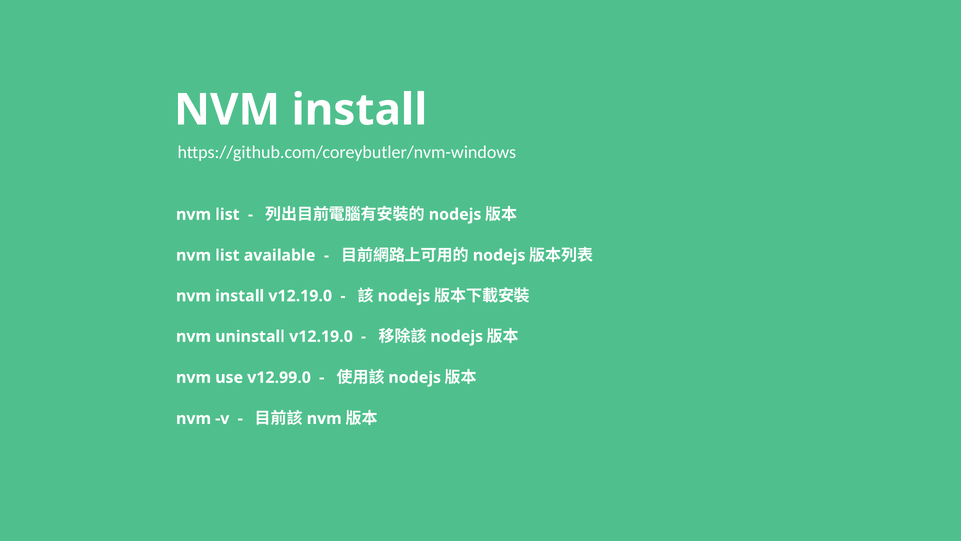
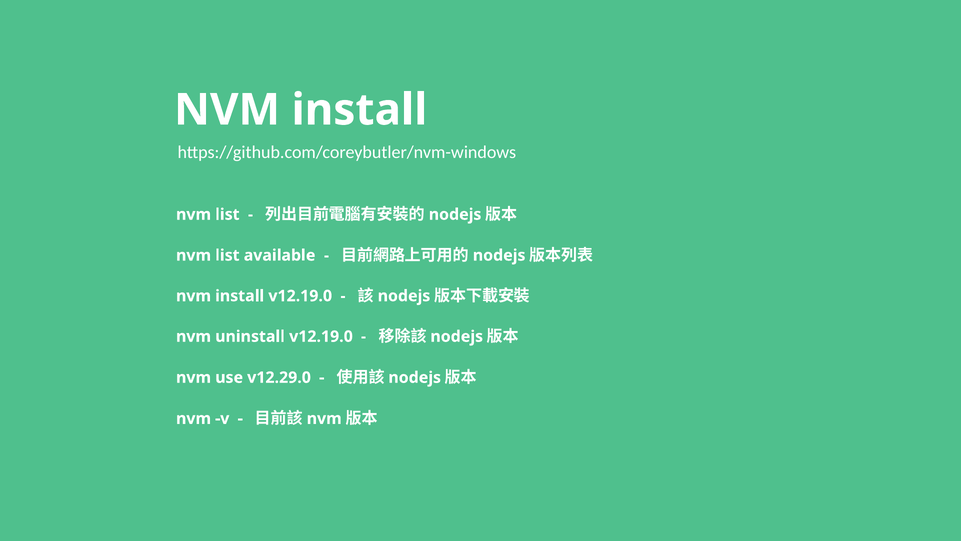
v12.99.0: v12.99.0 -> v12.29.0 (279, 377)
